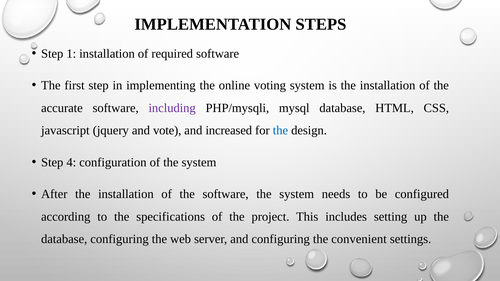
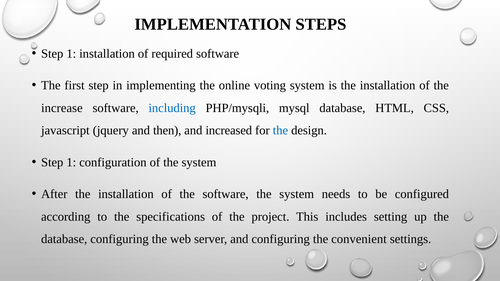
accurate: accurate -> increase (62, 108)
including colour: purple -> blue (172, 108)
vote: vote -> then (167, 131)
4: 4 -> 1 (71, 162)
